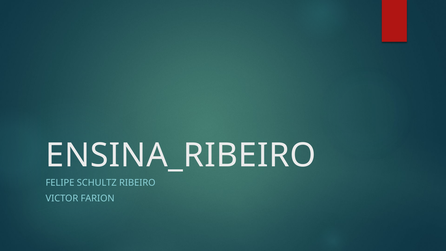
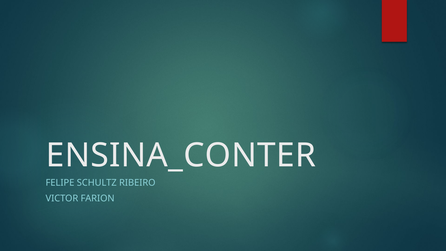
ENSINA_RIBEIRO: ENSINA_RIBEIRO -> ENSINA_CONTER (181, 155)
